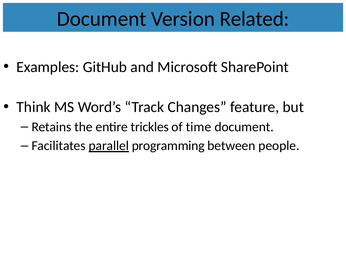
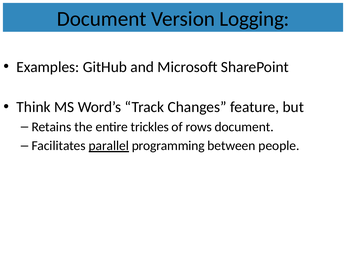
Related: Related -> Logging (254, 19)
time: time -> rows (199, 127)
